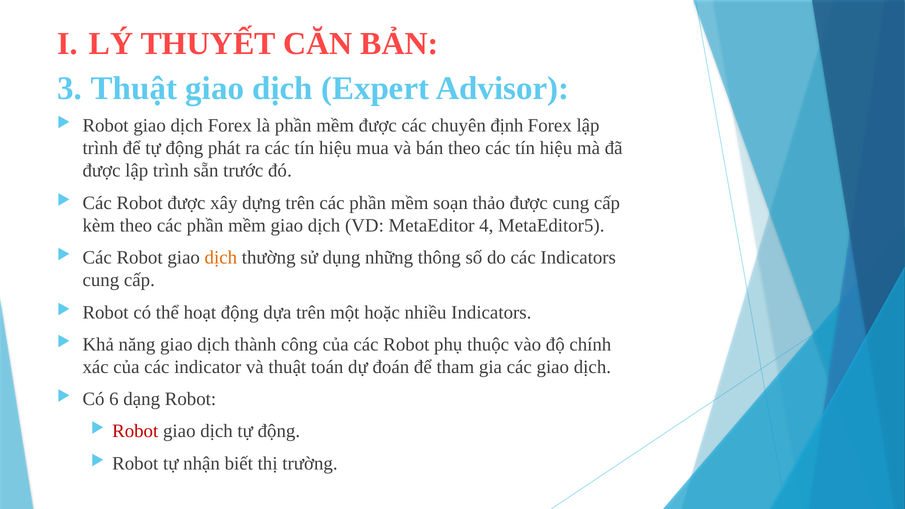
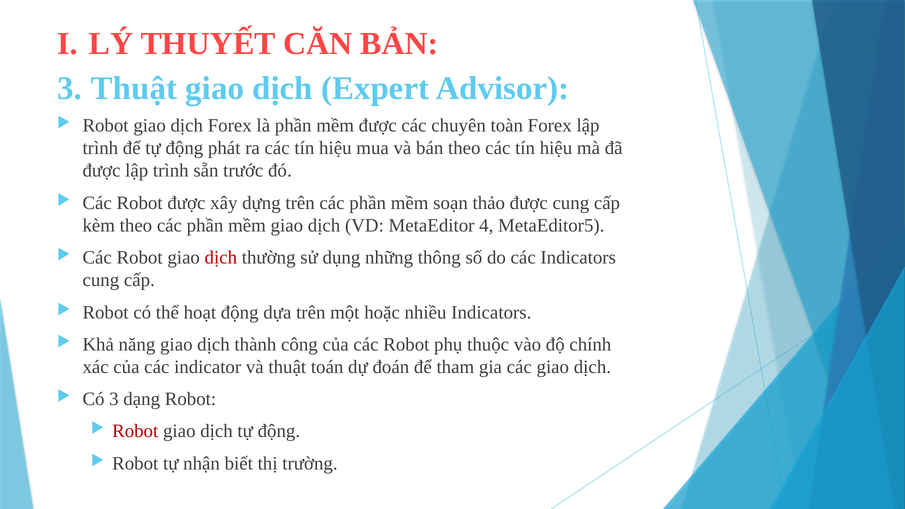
định: định -> toàn (507, 125)
dịch colour: orange -> red (221, 258)
Có 6: 6 -> 3 (114, 399)
